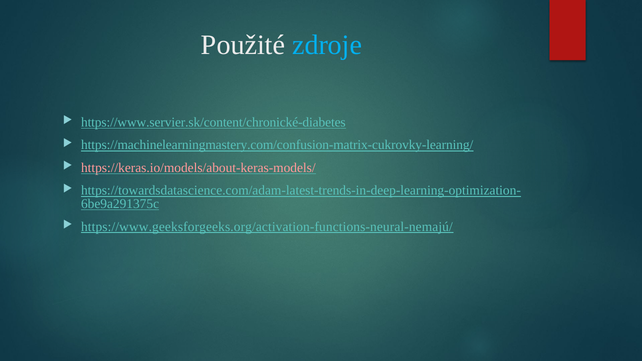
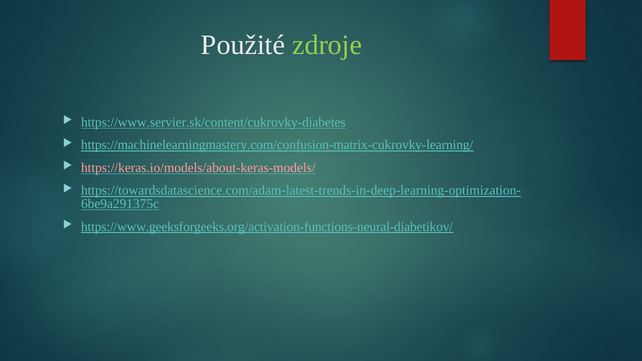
zdroje colour: light blue -> light green (327, 45)
https://www.servier.sk/content/chronické-diabetes: https://www.servier.sk/content/chronické-diabetes -> https://www.servier.sk/content/cukrovky-diabetes (213, 122)
https://www.geeksforgeeks.org/activation-functions-neural-nemajú/: https://www.geeksforgeeks.org/activation-functions-neural-nemajú/ -> https://www.geeksforgeeks.org/activation-functions-neural-diabetikov/ (267, 227)
